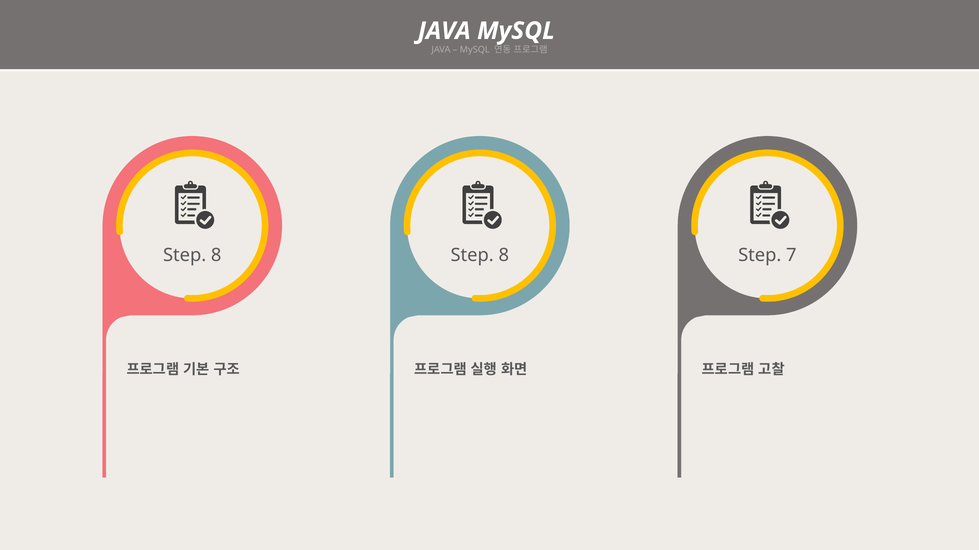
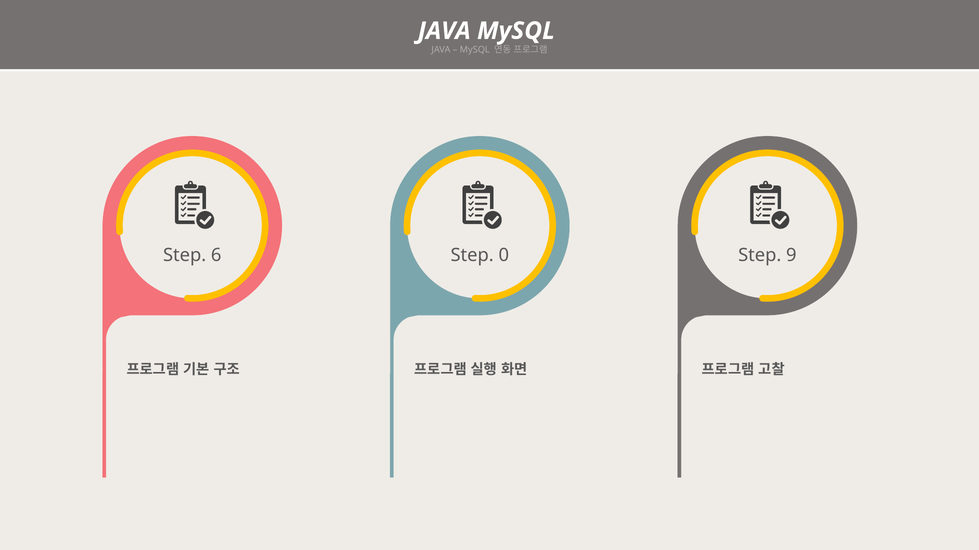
8: 8 -> 6 (216, 255)
8: 8 -> 0 (504, 255)
7: 7 -> 9 (791, 255)
